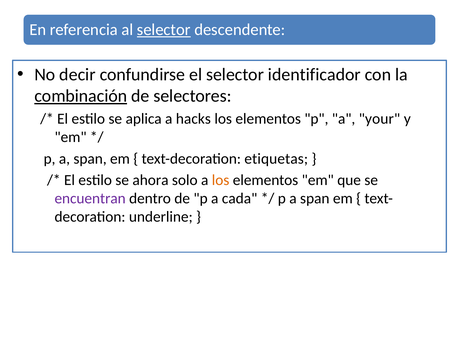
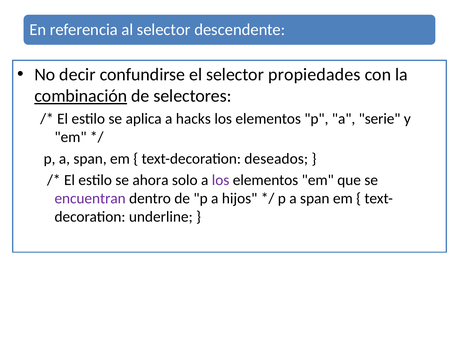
selector underline: present -> none (164, 30)
identificador: identificador -> propiedades (314, 74)
your: your -> serie (380, 119)
etiquetas: etiquetas -> deseados (276, 158)
los colour: orange -> purple (221, 180)
cada: cada -> hijos (240, 198)
